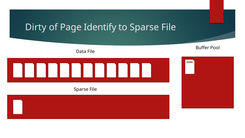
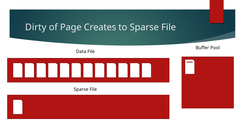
Identify: Identify -> Creates (100, 27)
